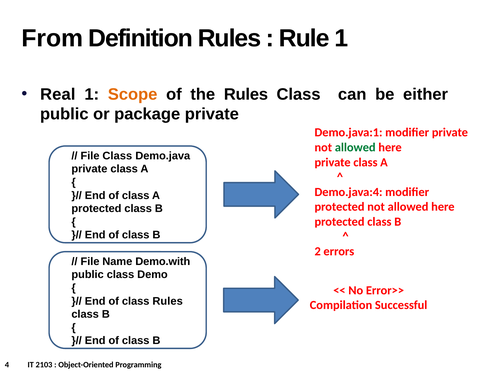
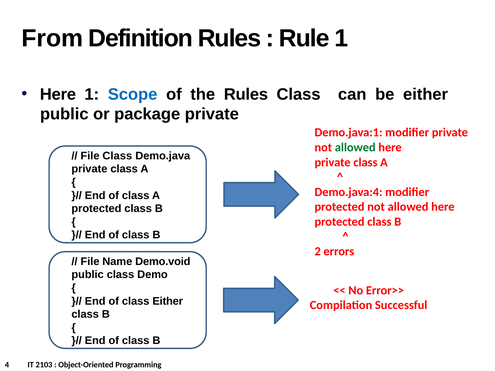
Real: Real -> Here (58, 94)
Scope colour: orange -> blue (133, 94)
Demo.with: Demo.with -> Demo.void (163, 262)
class Rules: Rules -> Either (168, 301)
